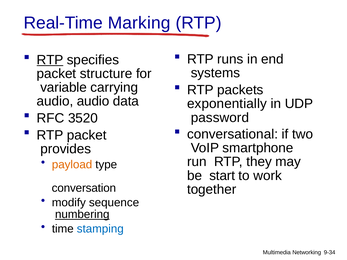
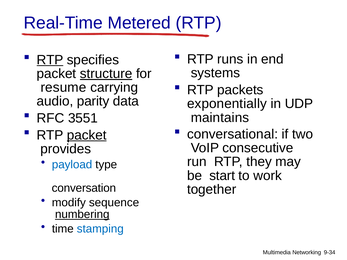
Marking: Marking -> Metered (139, 23)
structure underline: none -> present (106, 74)
variable: variable -> resume (63, 88)
audio audio: audio -> parity (93, 101)
3520: 3520 -> 3551 (83, 118)
password: password -> maintains (220, 118)
packet underline: none -> present (87, 135)
smartphone: smartphone -> consecutive (258, 148)
payload colour: orange -> blue (72, 165)
